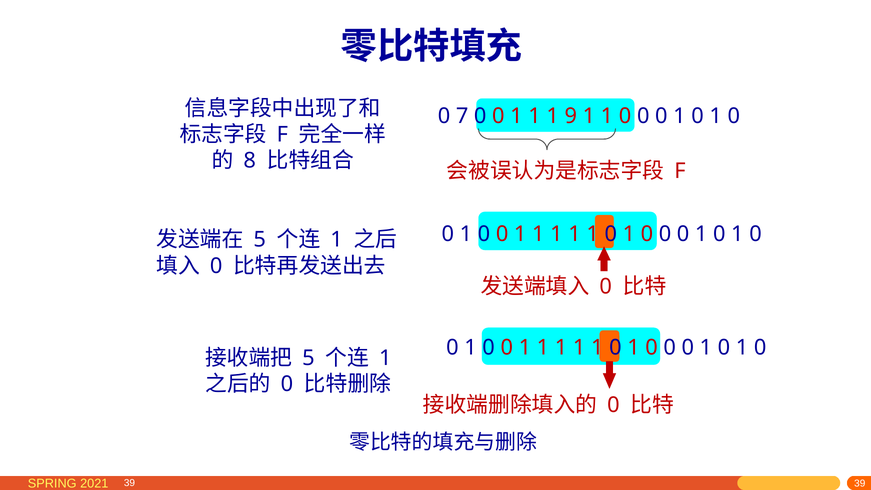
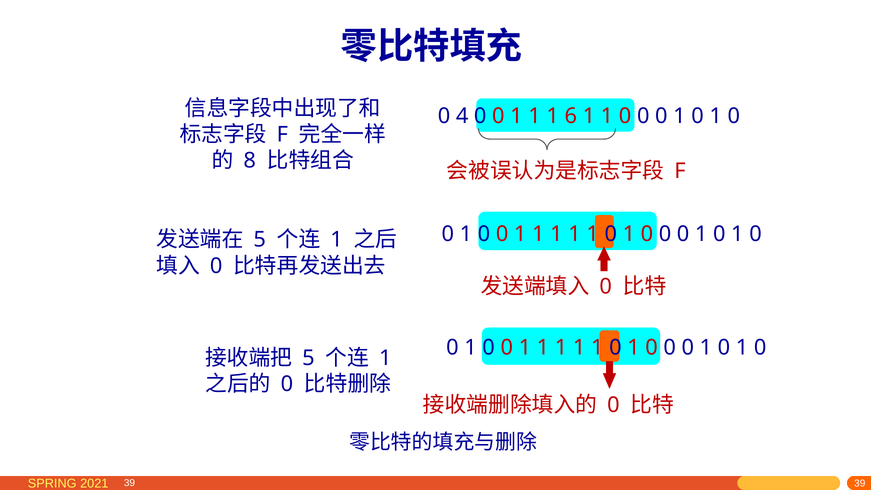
7: 7 -> 4 (462, 116)
9: 9 -> 6 (571, 116)
